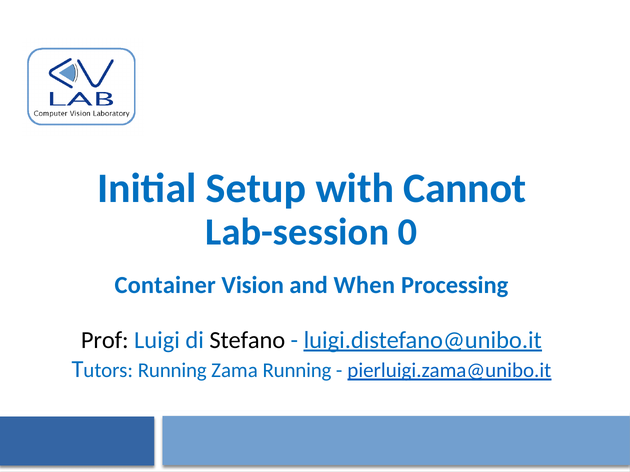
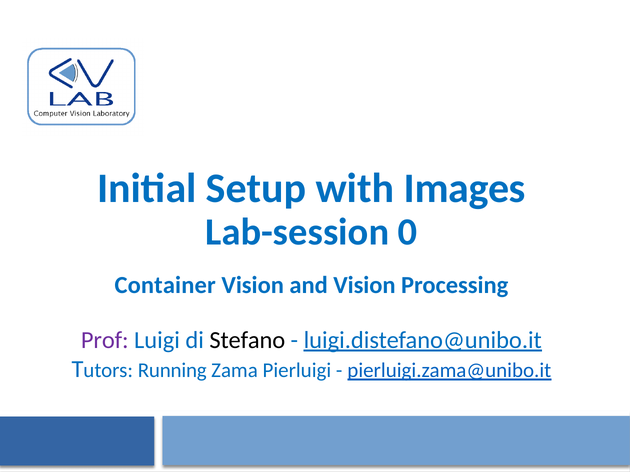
Cannot: Cannot -> Images (465, 189)
and When: When -> Vision (364, 286)
Prof colour: black -> purple (105, 340)
Zama Running: Running -> Pierluigi (297, 371)
